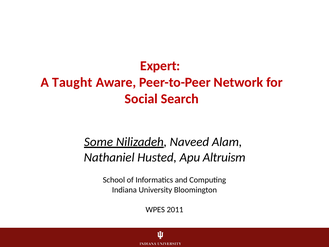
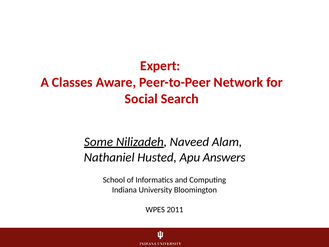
Taught: Taught -> Classes (72, 82)
Altruism: Altruism -> Answers (224, 157)
